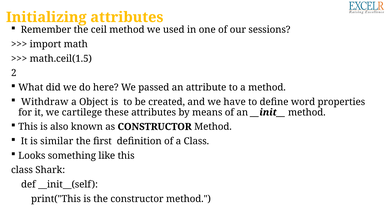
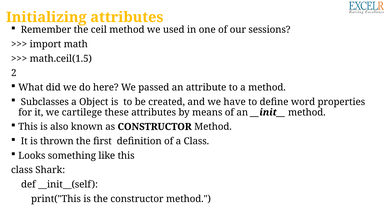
Withdraw: Withdraw -> Subclasses (45, 102)
similar: similar -> thrown (57, 141)
